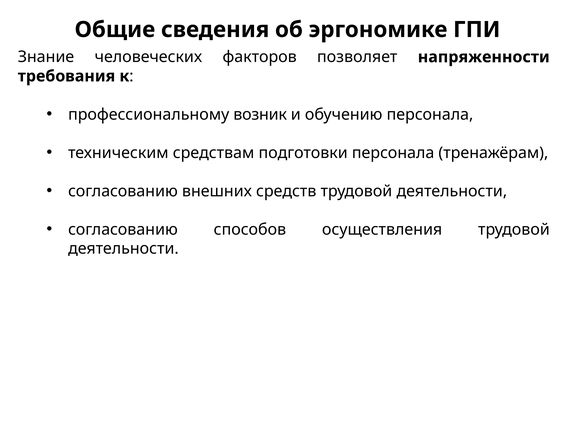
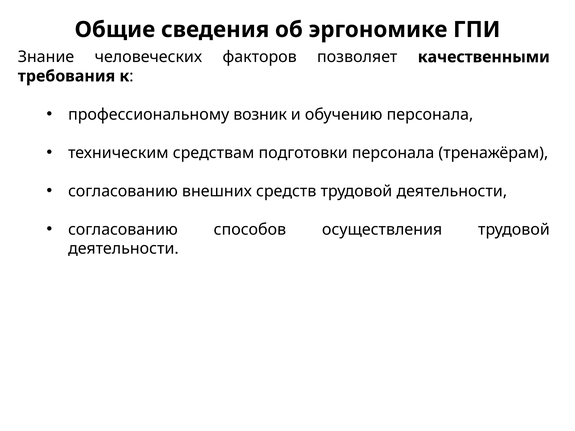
напряженности: напряженности -> качественными (484, 57)
